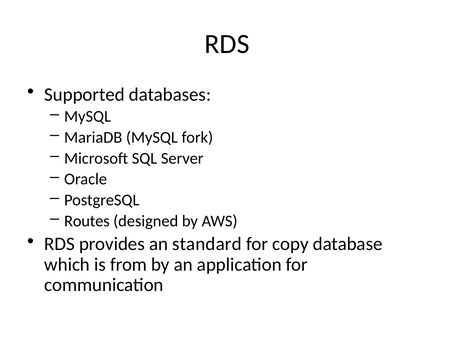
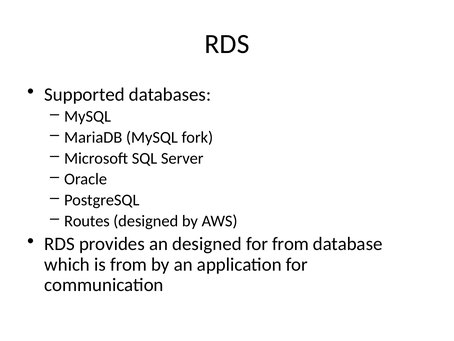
an standard: standard -> designed (207, 244)
for copy: copy -> from (290, 244)
